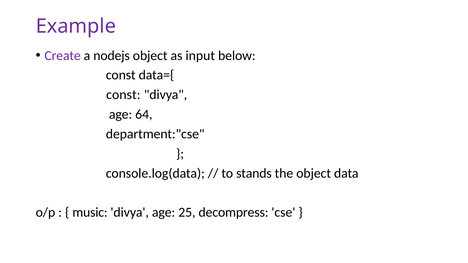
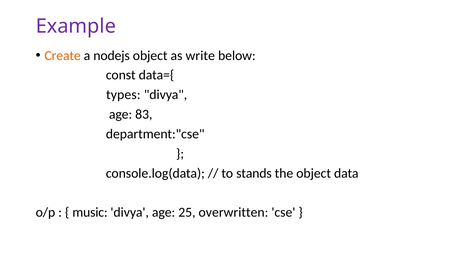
Create colour: purple -> orange (63, 56)
input: input -> write (200, 56)
const: const -> types (123, 95)
64: 64 -> 83 (144, 114)
decompress: decompress -> overwritten (233, 213)
